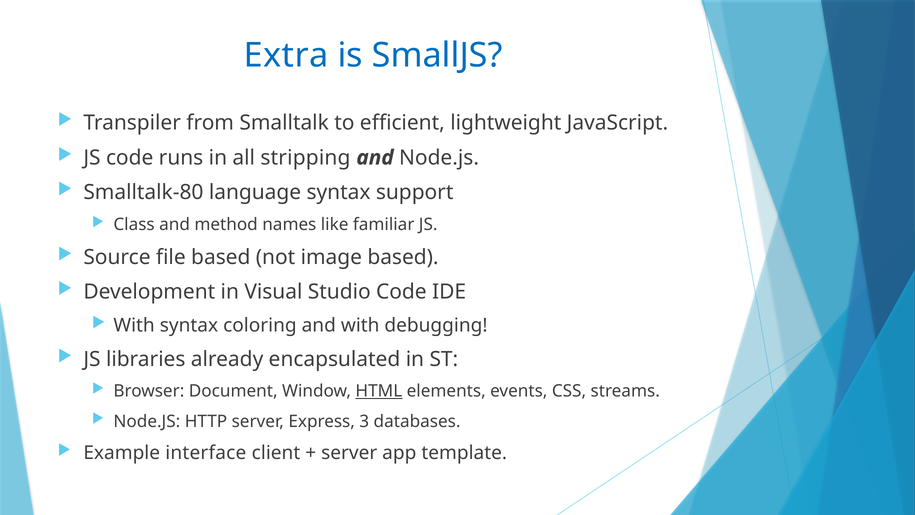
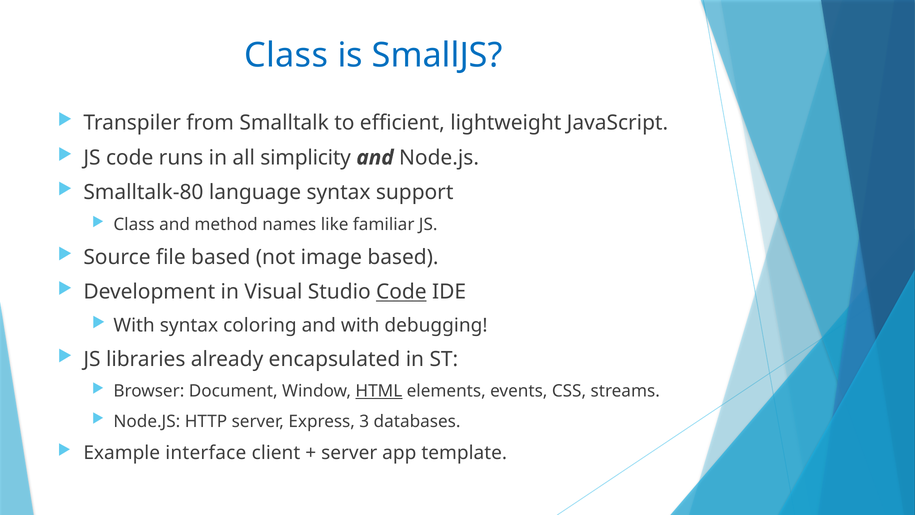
Extra: Extra -> Class (286, 55)
stripping: stripping -> simplicity (306, 158)
Code underline: none -> present (401, 292)
